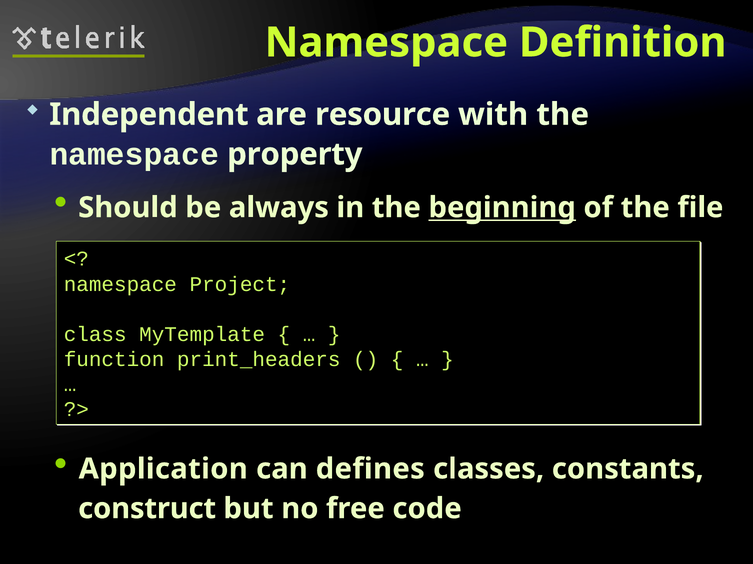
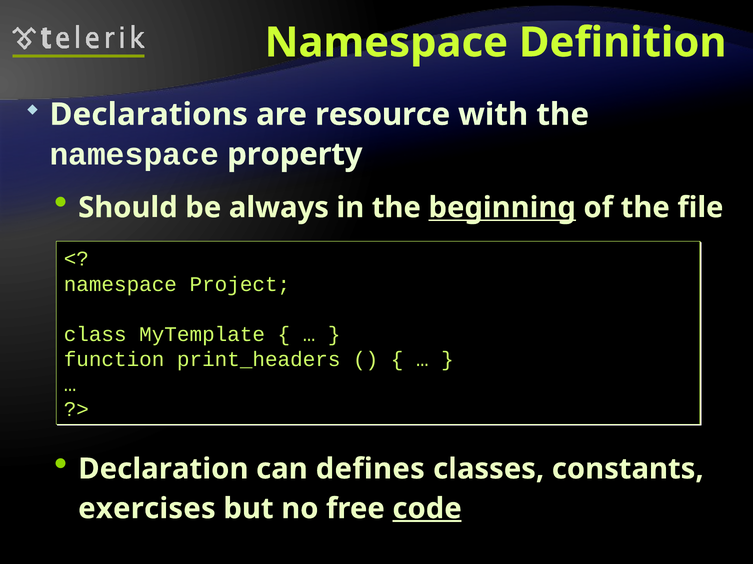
Independent: Independent -> Declarations (149, 115)
Application: Application -> Declaration (163, 469)
construct: construct -> exercises (147, 509)
code underline: none -> present (427, 509)
